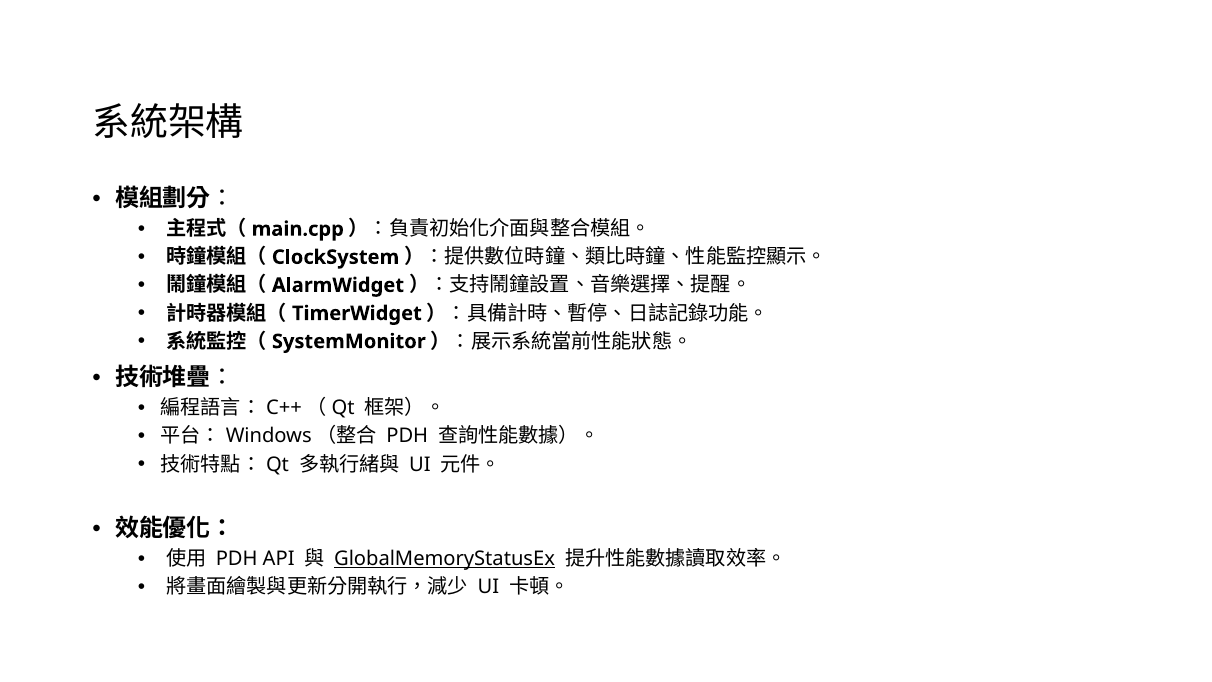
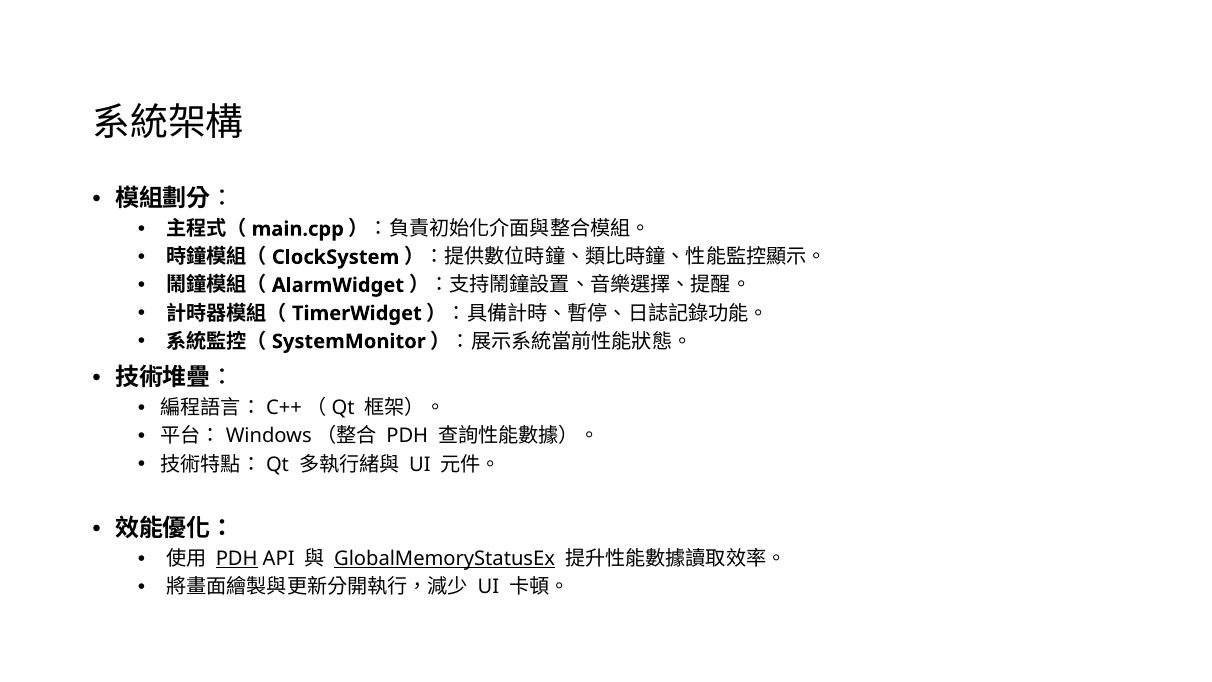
PDH underline: none -> present (237, 559)
